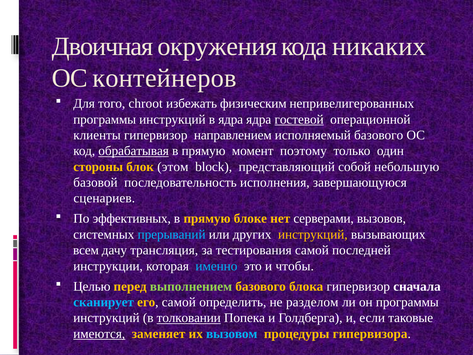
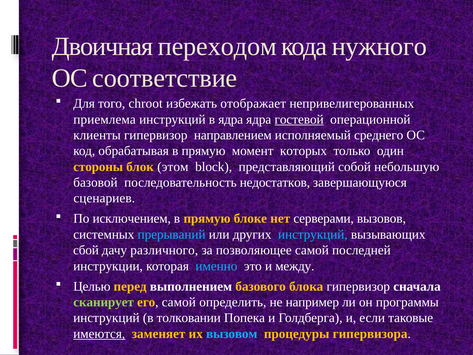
окружения: окружения -> переходом (217, 46)
никаких: никаких -> нужного (379, 46)
контейнеров: контейнеров -> соответствие (165, 78)
физическим: физическим -> отображает (253, 103)
программы: программы -> приемлема (105, 119)
исполняемый базового: базового -> среднего (379, 135)
обрабатывая underline: present -> none (134, 151)
поэтому: поэтому -> которых (304, 151)
исполнения: исполнения -> недостатков (275, 182)
эффективных: эффективных -> исключением (132, 218)
инструкций colour: yellow -> light blue (313, 234)
всем: всем -> сбой (86, 250)
трансляция: трансляция -> различного (164, 250)
тестирования: тестирования -> позволяющее (254, 250)
чтобы: чтобы -> между (295, 266)
выполнением colour: light green -> white (191, 286)
сканирует colour: light blue -> light green (104, 302)
разделом: разделом -> например (312, 302)
толковании underline: present -> none (189, 318)
